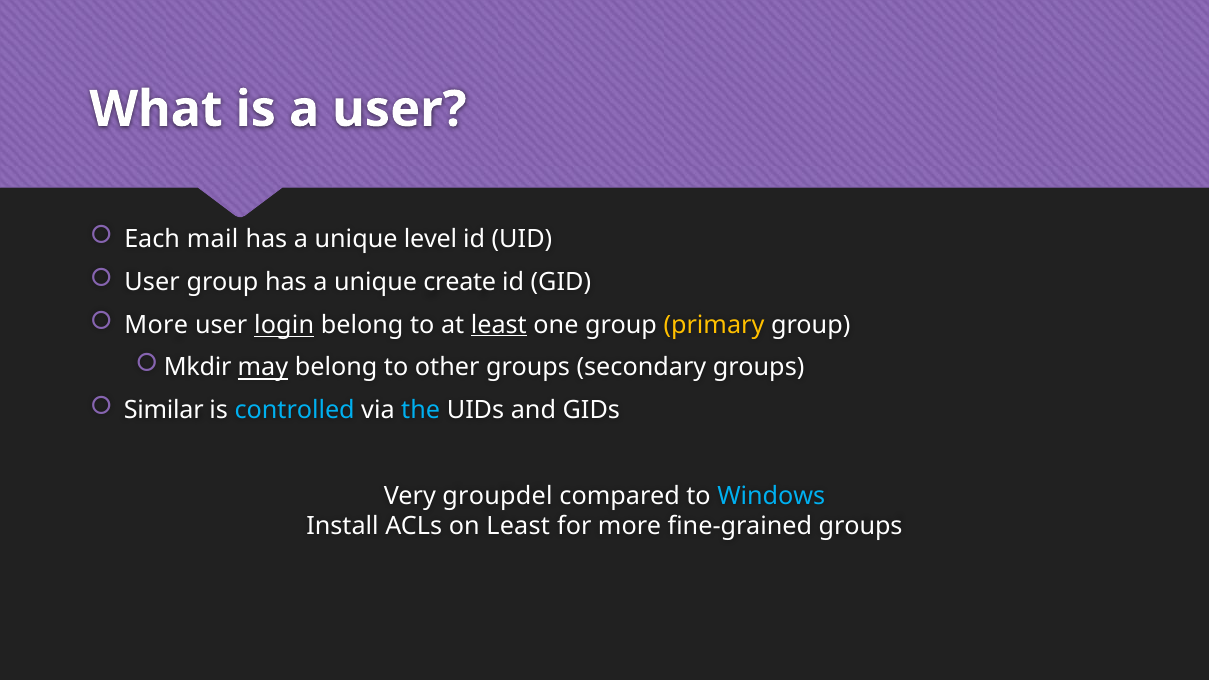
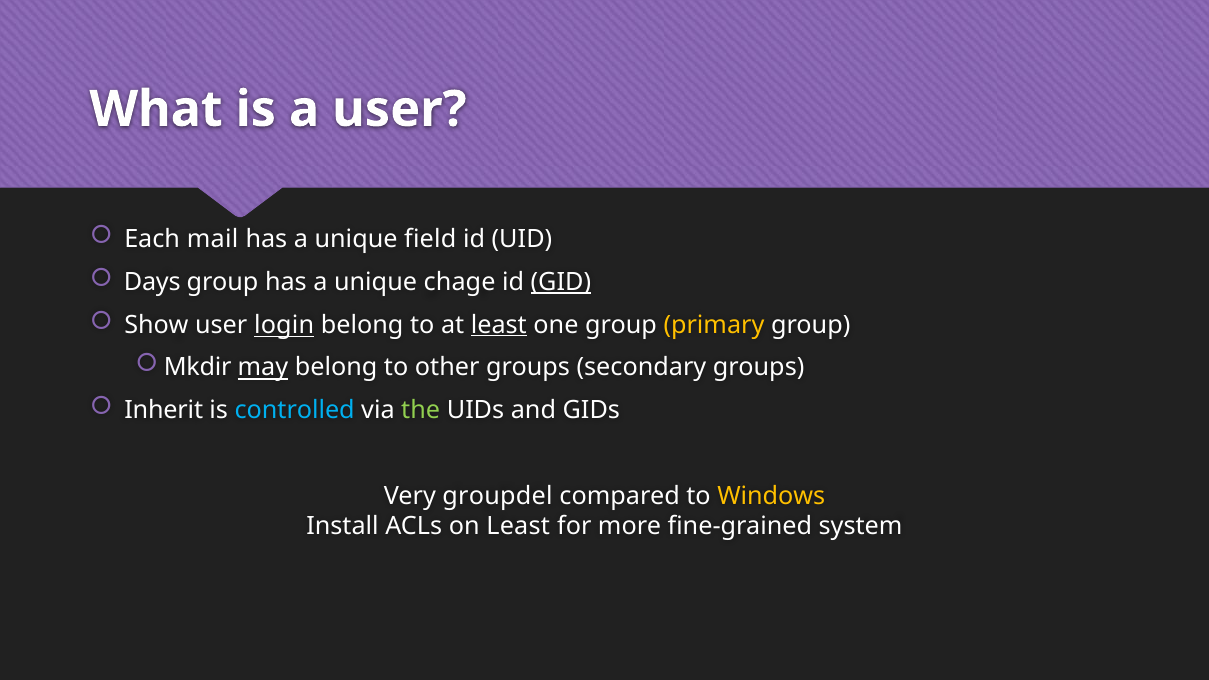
level: level -> field (430, 239)
User: User -> Days (152, 282)
create: create -> chage (460, 282)
GID underline: none -> present (561, 282)
More: More -> Show (156, 325)
Similar: Similar -> Inherit (164, 410)
the colour: light blue -> light green (421, 410)
Windows colour: light blue -> yellow (771, 496)
fine-grained groups: groups -> system (861, 526)
